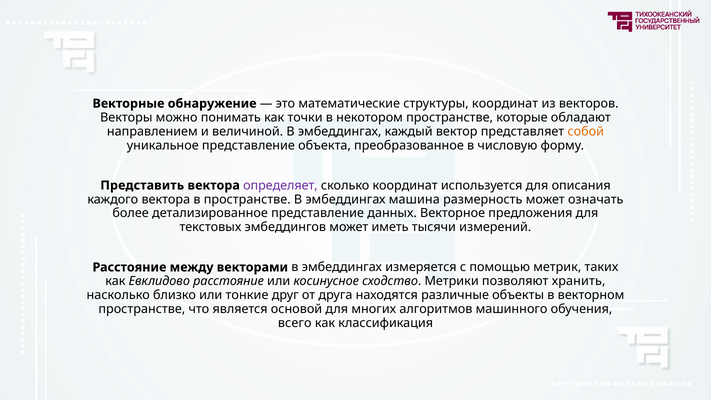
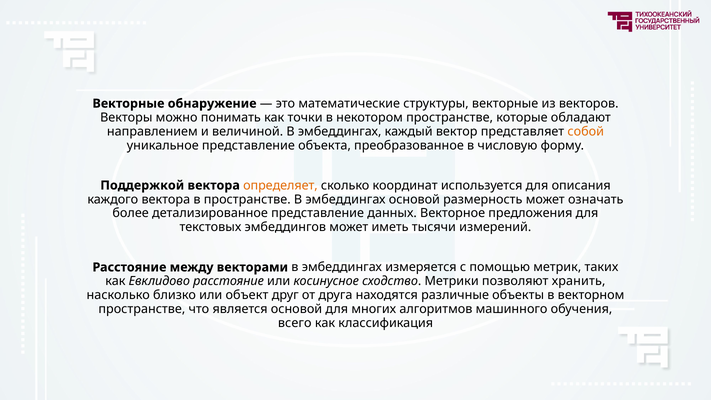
структуры координат: координат -> векторные (505, 104)
Представить: Представить -> Поддержкой (142, 185)
определяет colour: purple -> orange (280, 185)
эмбеддингах машина: машина -> основой (414, 199)
тонкие: тонкие -> объект (247, 295)
